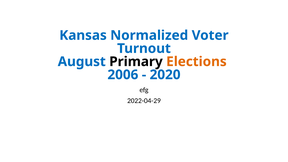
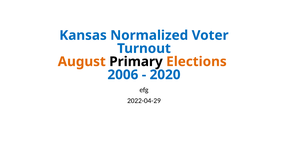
August colour: blue -> orange (82, 62)
